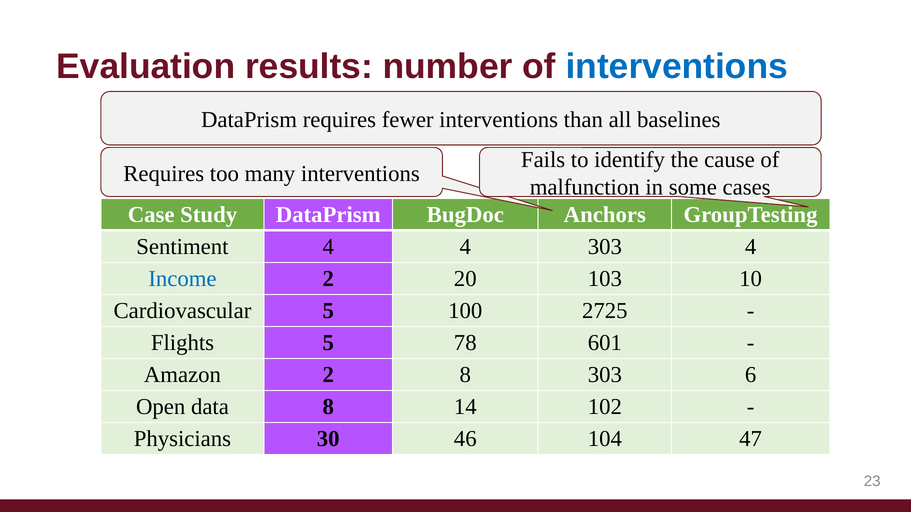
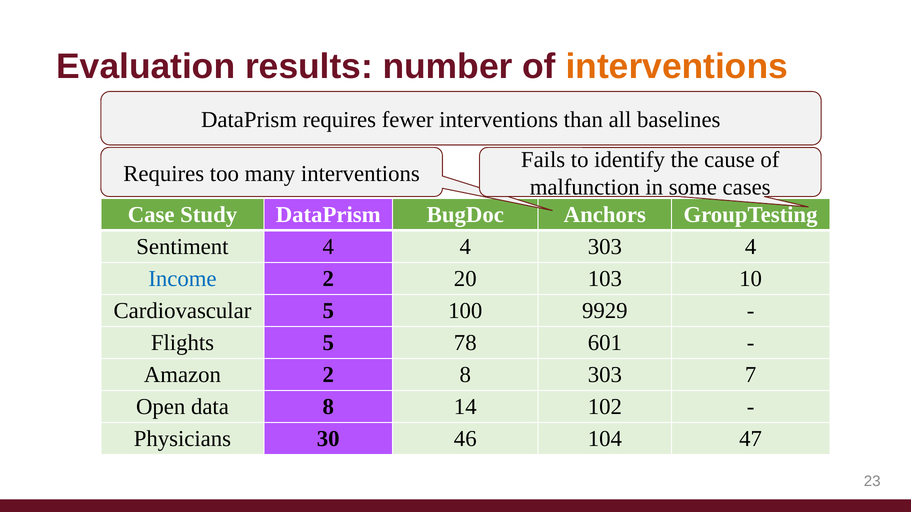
interventions colour: blue -> orange (677, 66)
2725: 2725 -> 9929 (605, 311)
6: 6 -> 7 (751, 375)
